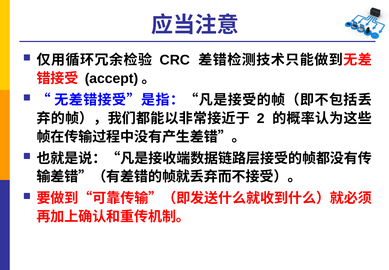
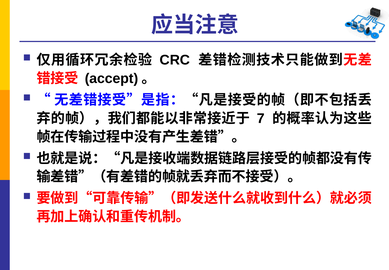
2: 2 -> 7 (261, 118)
